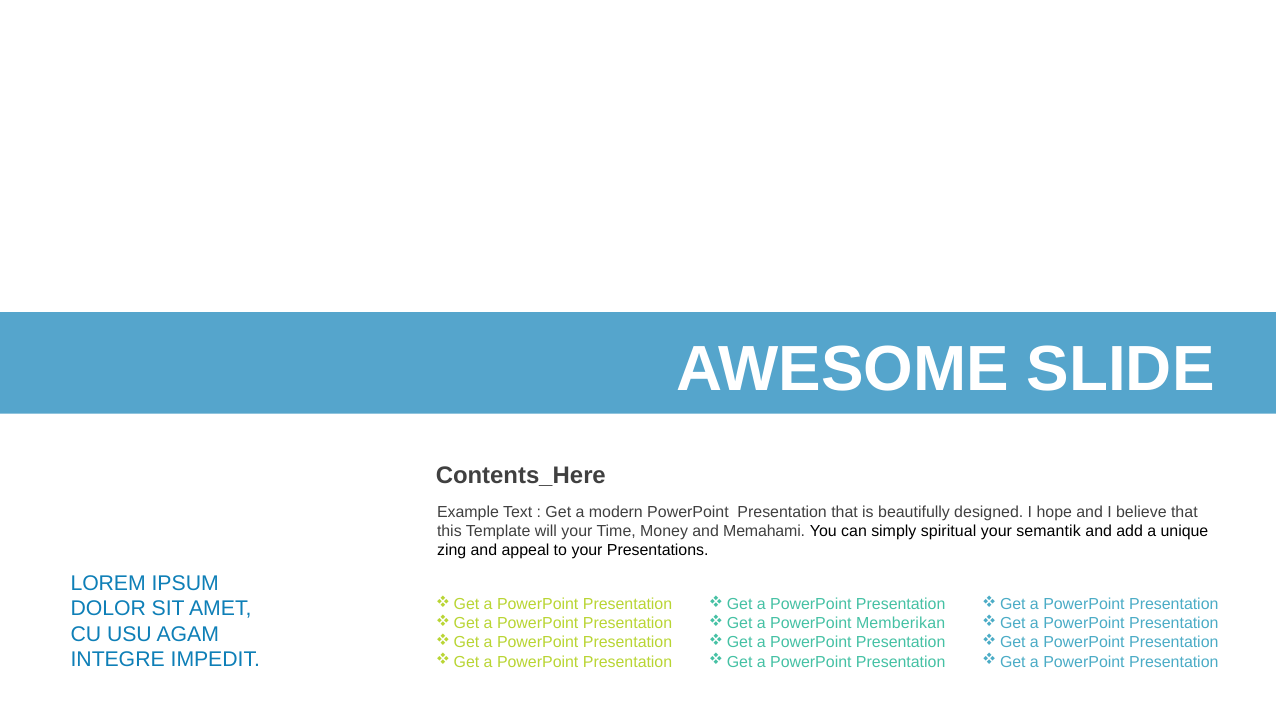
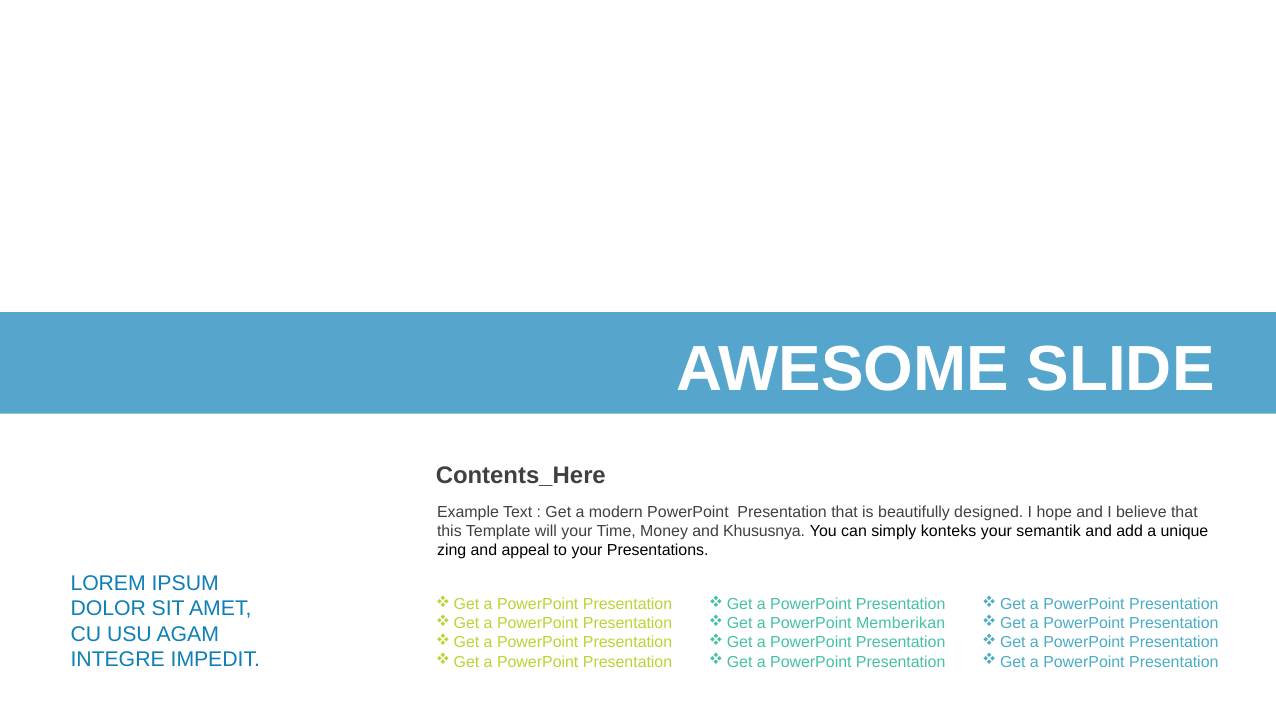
Memahami: Memahami -> Khususnya (764, 531)
spiritual: spiritual -> konteks (949, 531)
